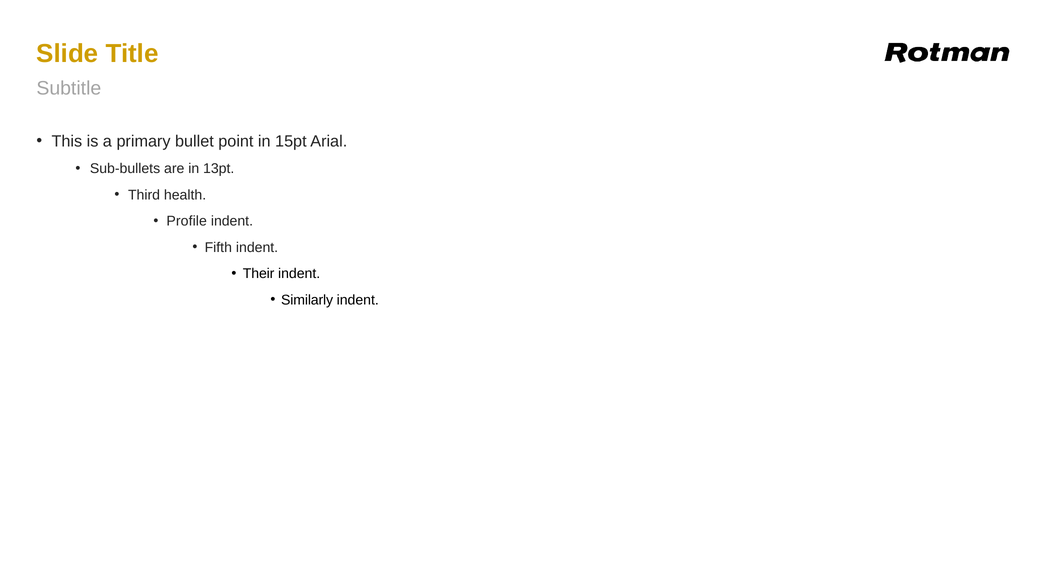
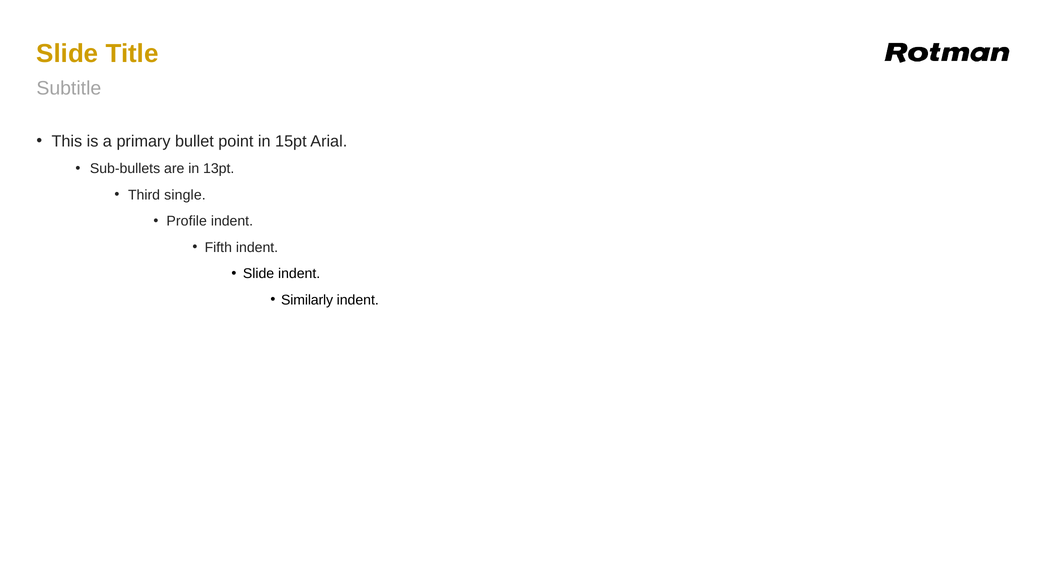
health: health -> single (185, 195)
Their: Their -> Slide (259, 274)
